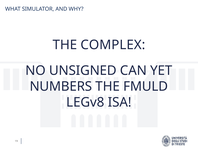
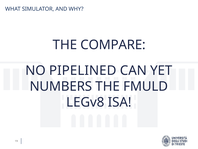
COMPLEX: COMPLEX -> COMPARE (113, 45)
UNSIGNED: UNSIGNED -> PIPELINED (83, 70)
